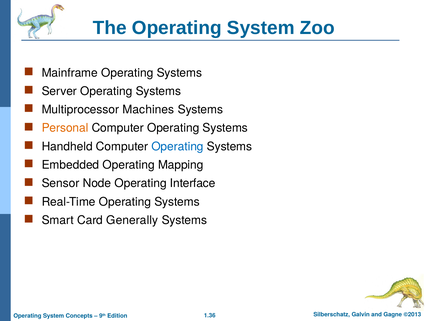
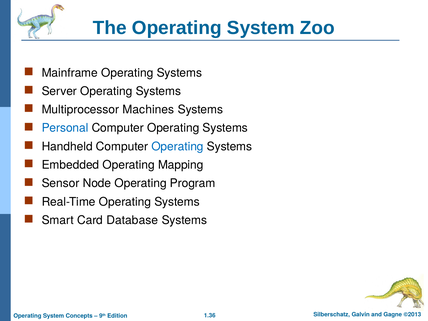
Personal colour: orange -> blue (65, 128)
Interface: Interface -> Program (193, 183)
Generally: Generally -> Database (132, 220)
